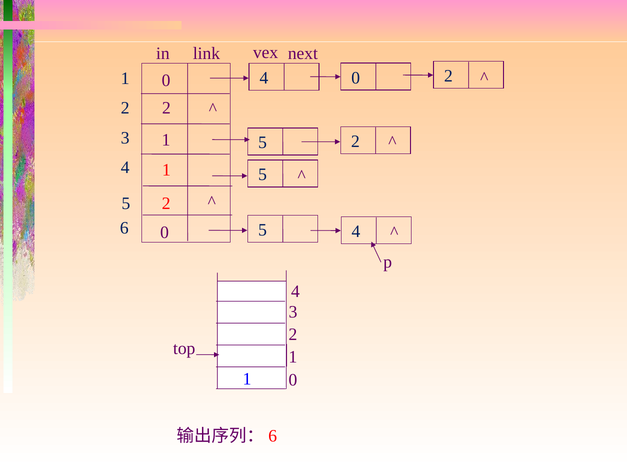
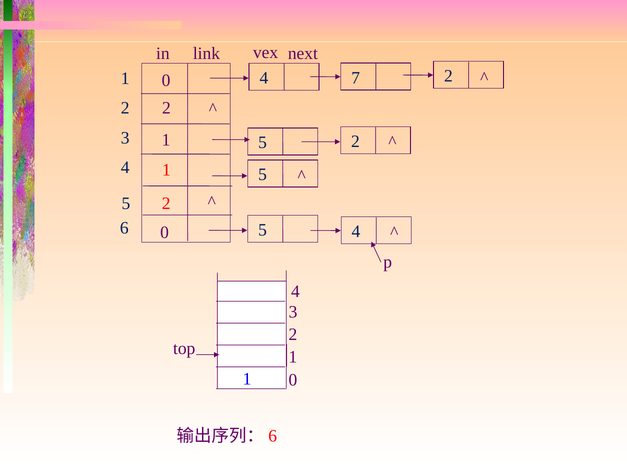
0: 0 -> 7 (356, 78)
